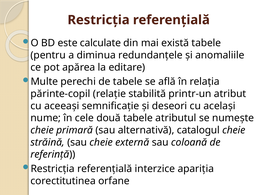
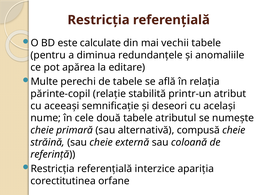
există: există -> vechii (175, 43)
catalogul: catalogul -> compusă (198, 130)
